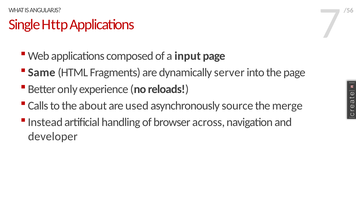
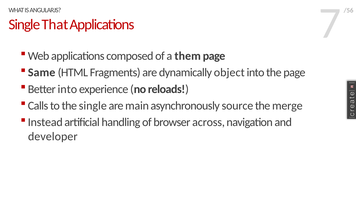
Http: Http -> That (55, 25)
input: input -> them (188, 56)
server: server -> object (229, 73)
Better only: only -> into (67, 89)
the about: about -> single (93, 106)
used: used -> main (137, 106)
